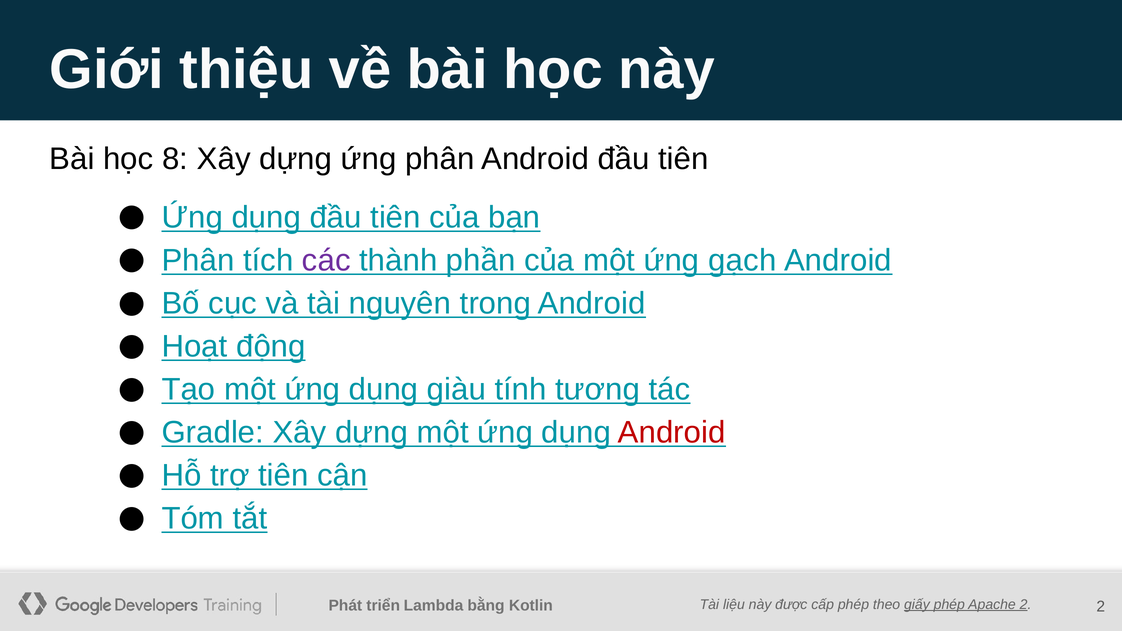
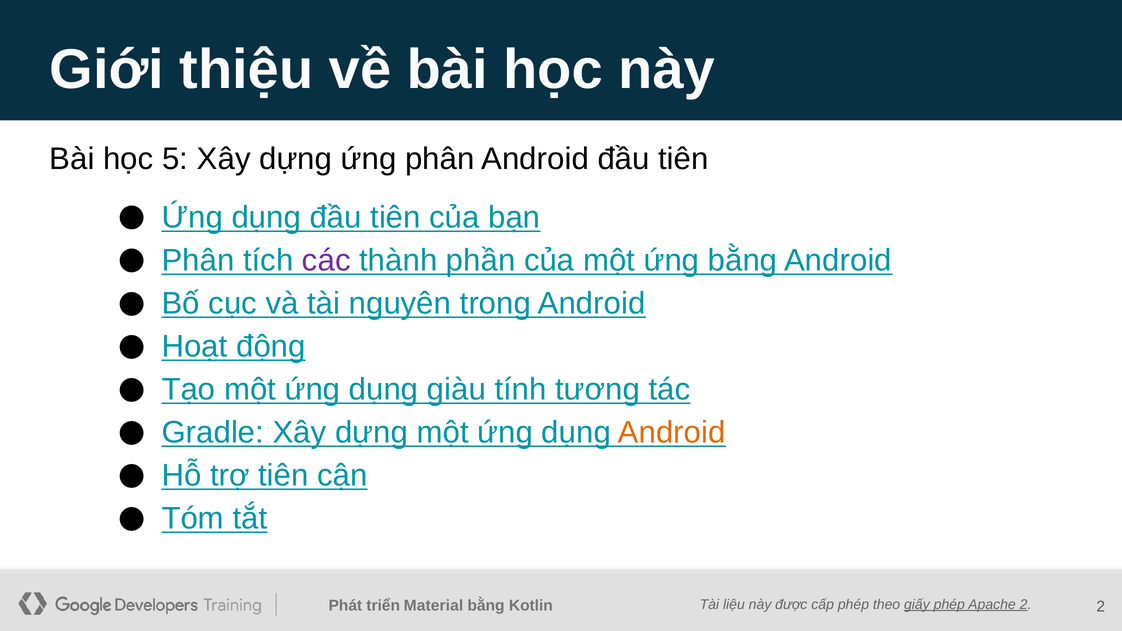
8: 8 -> 5 (175, 159)
ứng gạch: gạch -> bằng (743, 261)
Android colour: red -> orange (672, 433)
Lambda: Lambda -> Material (433, 606)
